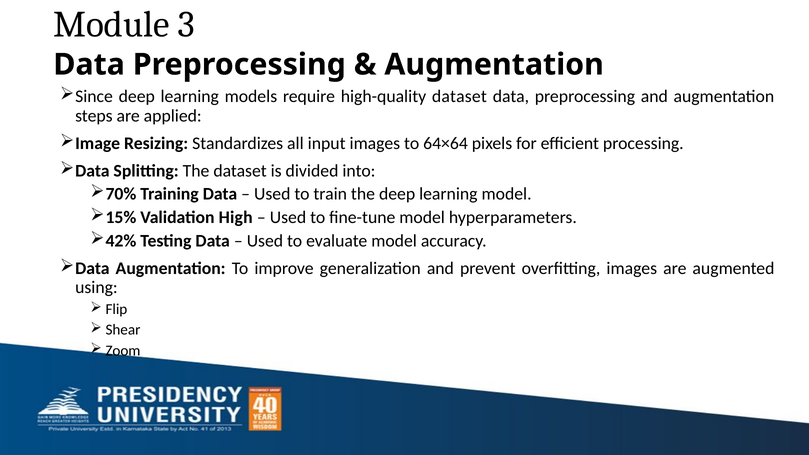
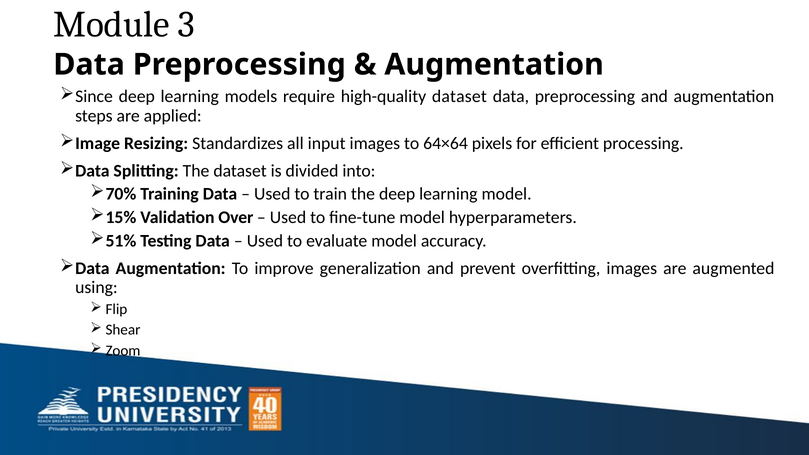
High: High -> Over (236, 217)
42%: 42% -> 51% (121, 241)
